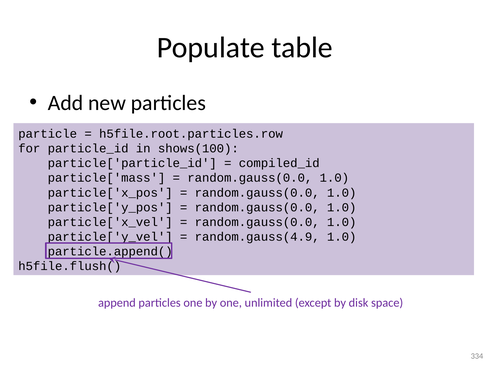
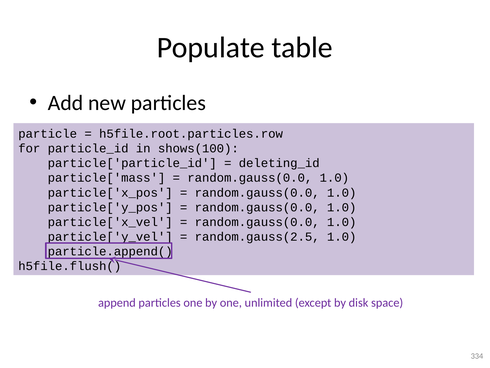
compiled_id: compiled_id -> deleting_id (279, 163)
random.gauss(4.9: random.gauss(4.9 -> random.gauss(2.5 (257, 236)
